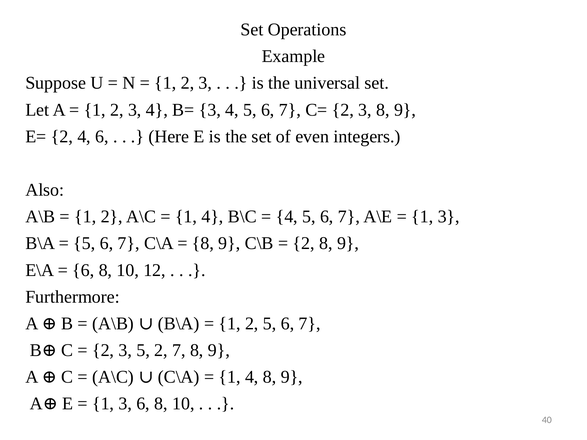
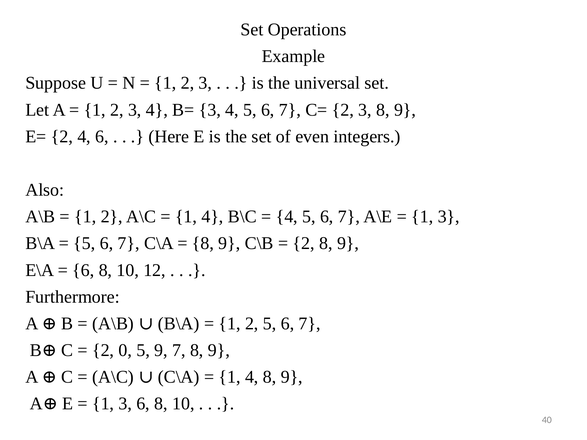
3: 3 -> 0 (125, 350)
5 2: 2 -> 9 (161, 350)
